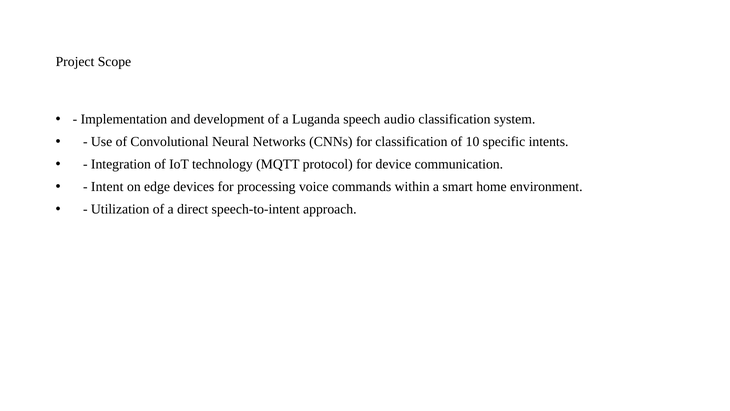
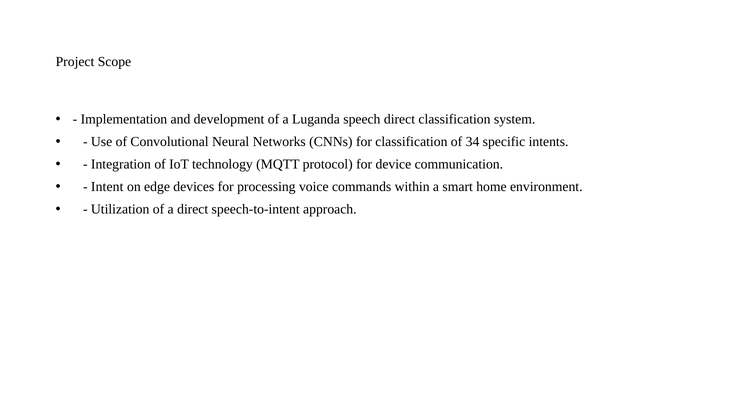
speech audio: audio -> direct (399, 119)
10: 10 -> 34 (473, 142)
